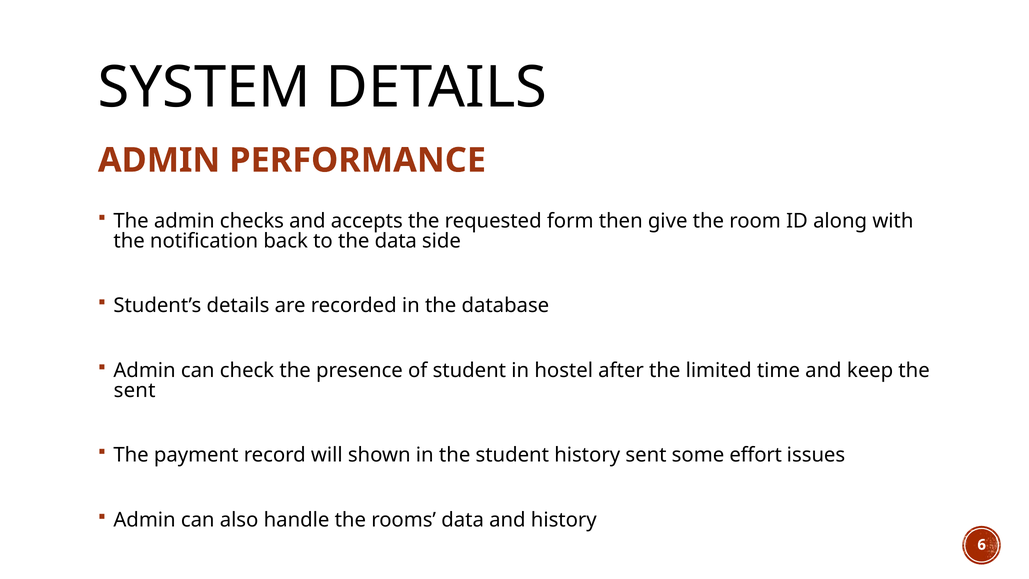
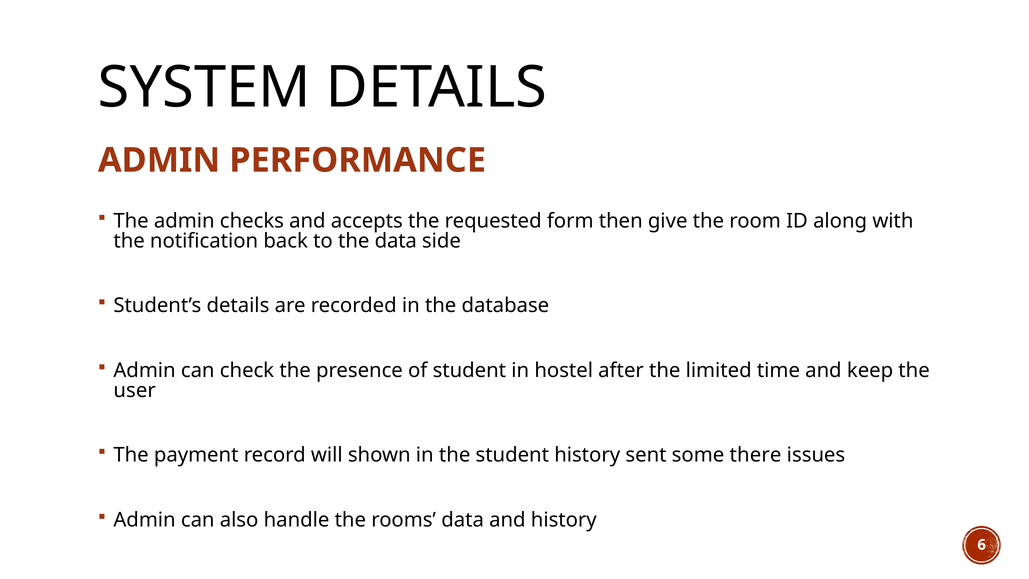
sent: sent -> user (135, 390)
effort: effort -> there (755, 455)
